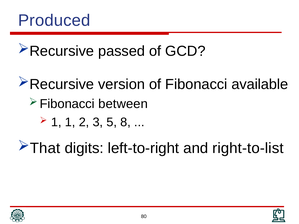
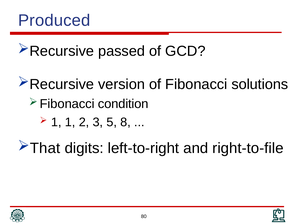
available: available -> solutions (260, 84)
between: between -> condition (123, 104)
right-to-list: right-to-list -> right-to-file (248, 148)
